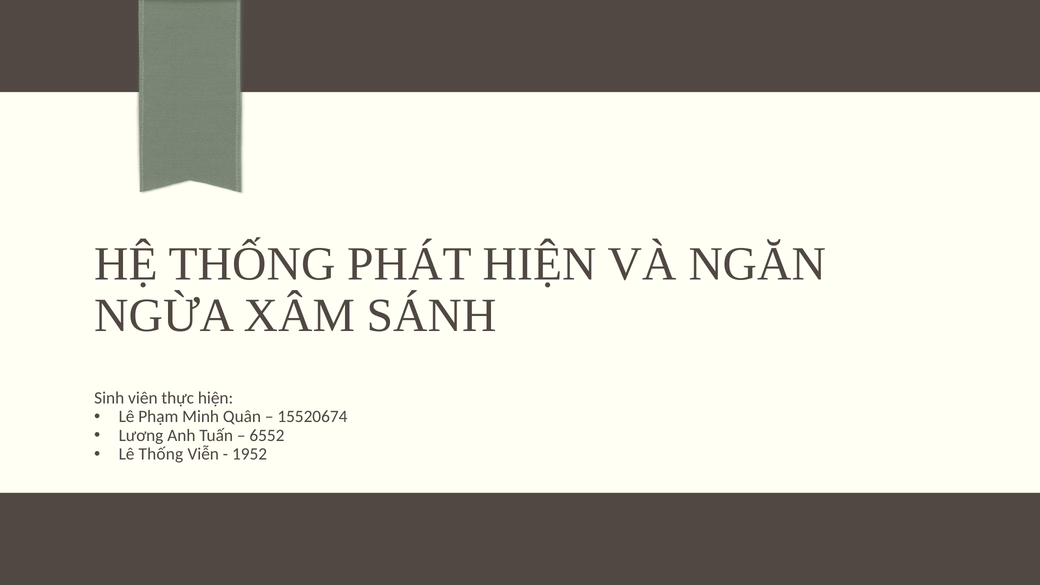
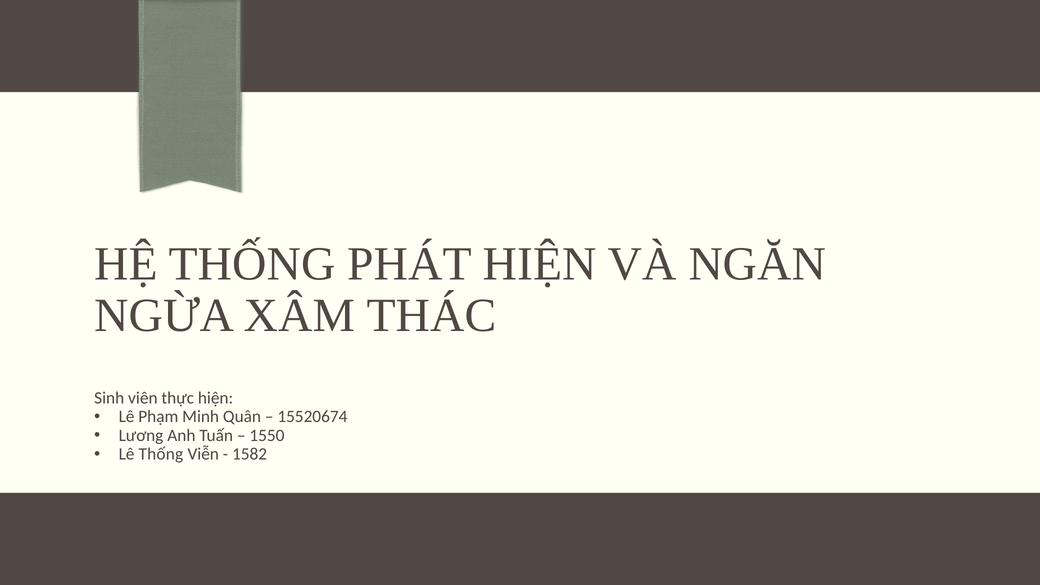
SÁNH: SÁNH -> THÁC (432, 316)
6552: 6552 -> 1550 (267, 435)
1952: 1952 -> 1582 (250, 454)
